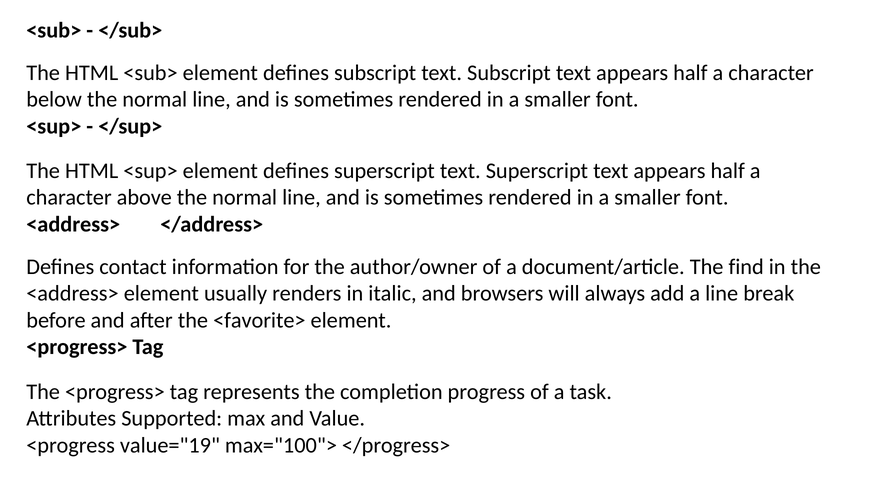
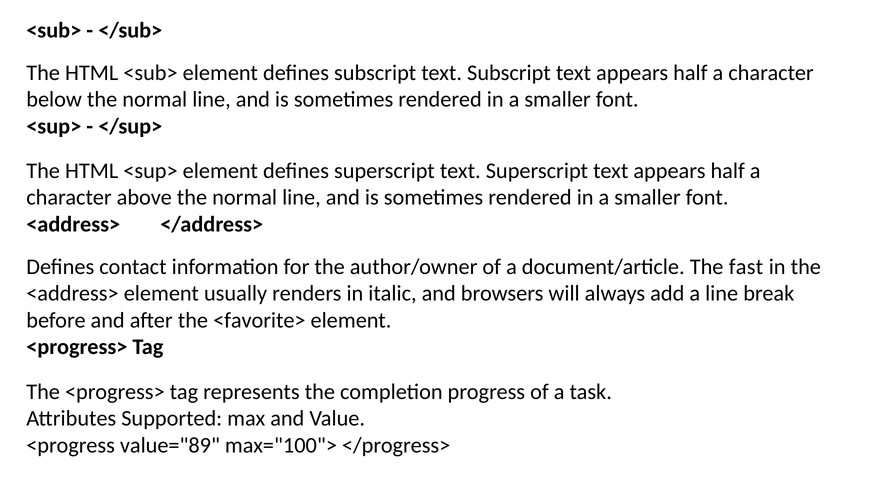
find: find -> fast (746, 267)
value="19: value="19 -> value="89 (170, 446)
